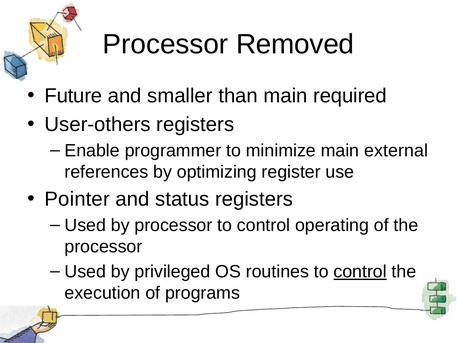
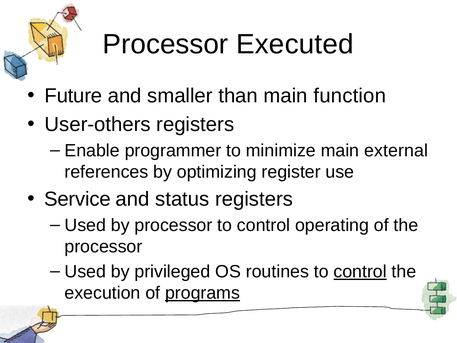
Removed: Removed -> Executed (295, 44)
required: required -> function (350, 96)
Pointer: Pointer -> Service (77, 199)
programs underline: none -> present (203, 293)
